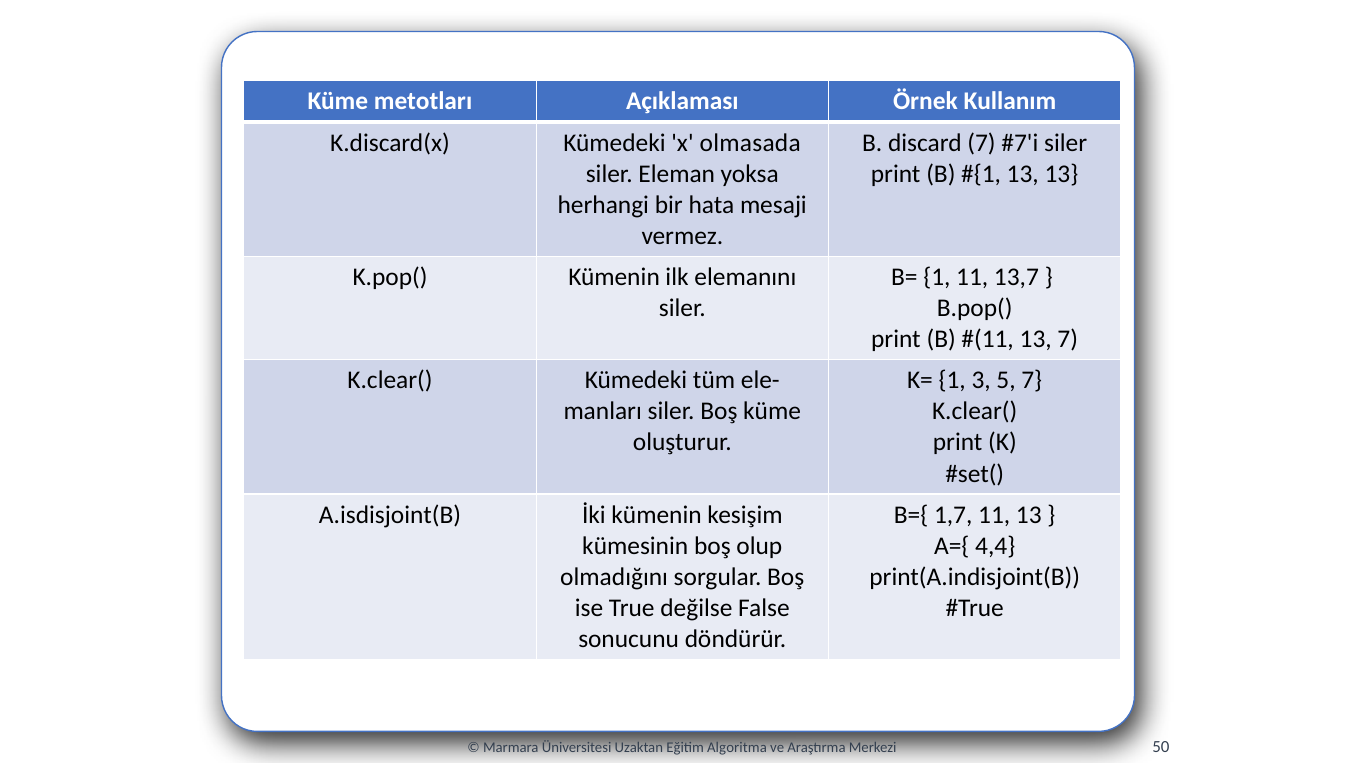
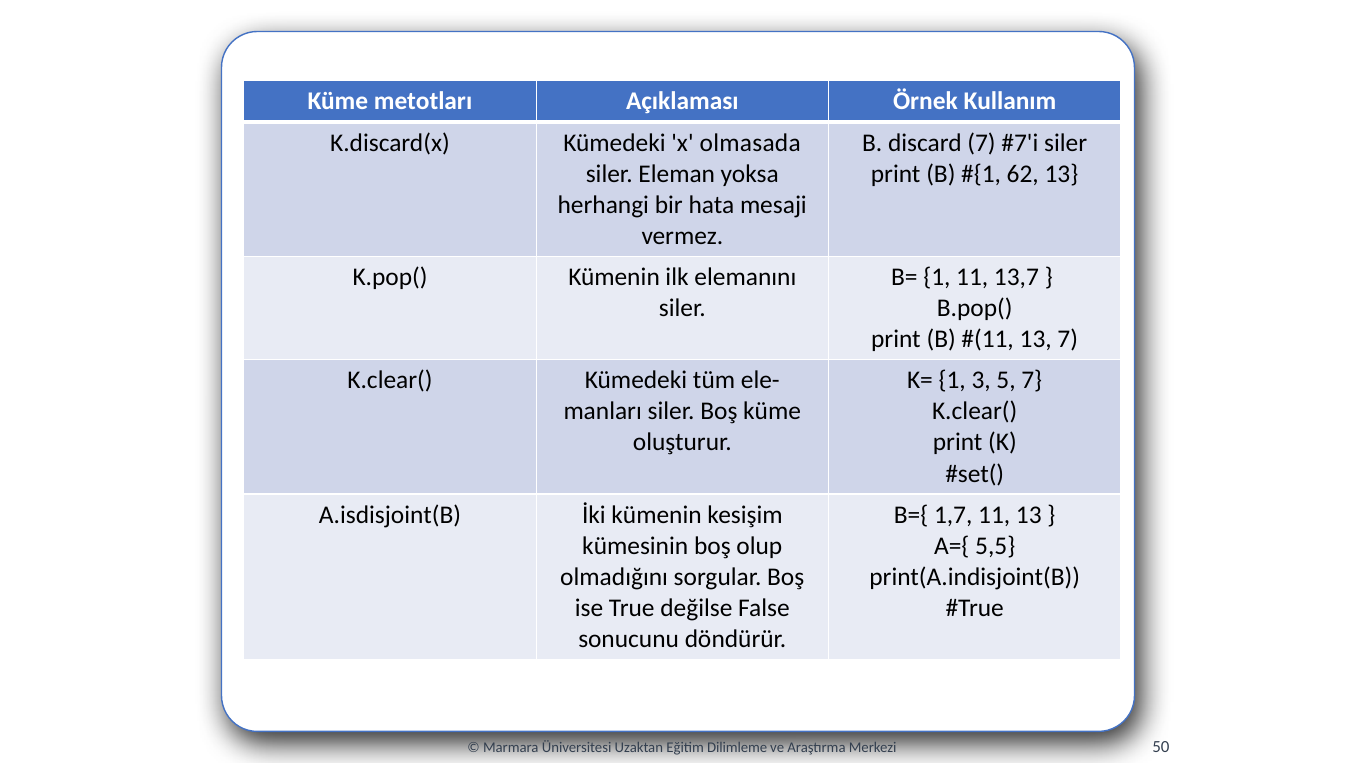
13: 13 -> 62 (1023, 174)
4,4: 4,4 -> 5,5 (995, 546)
Algoritma: Algoritma -> Dilimleme (737, 747)
